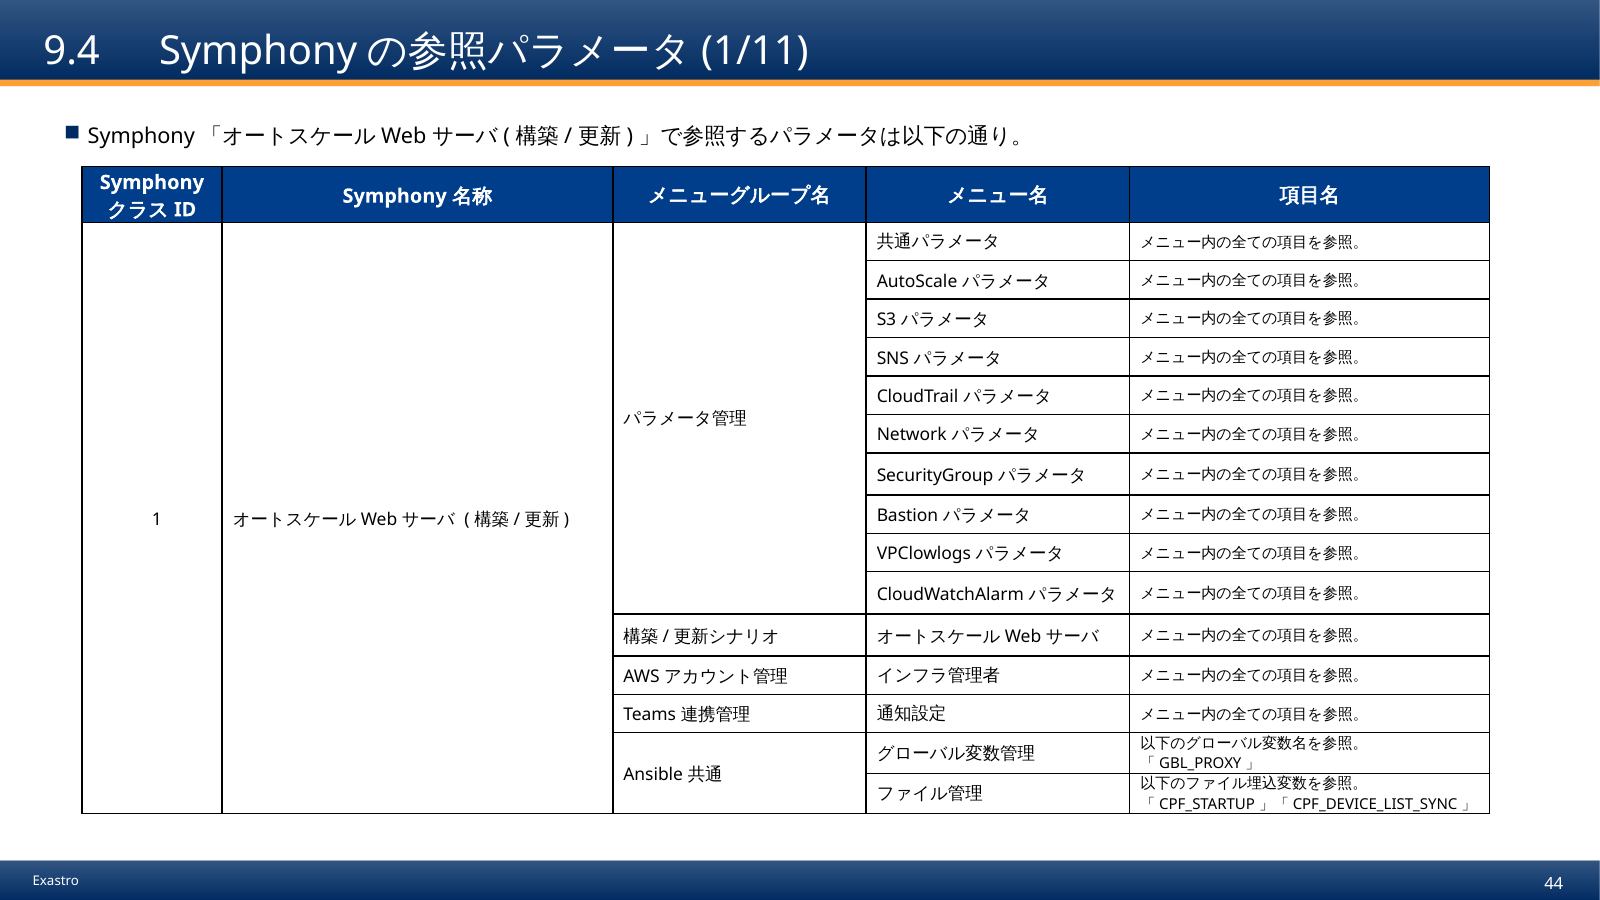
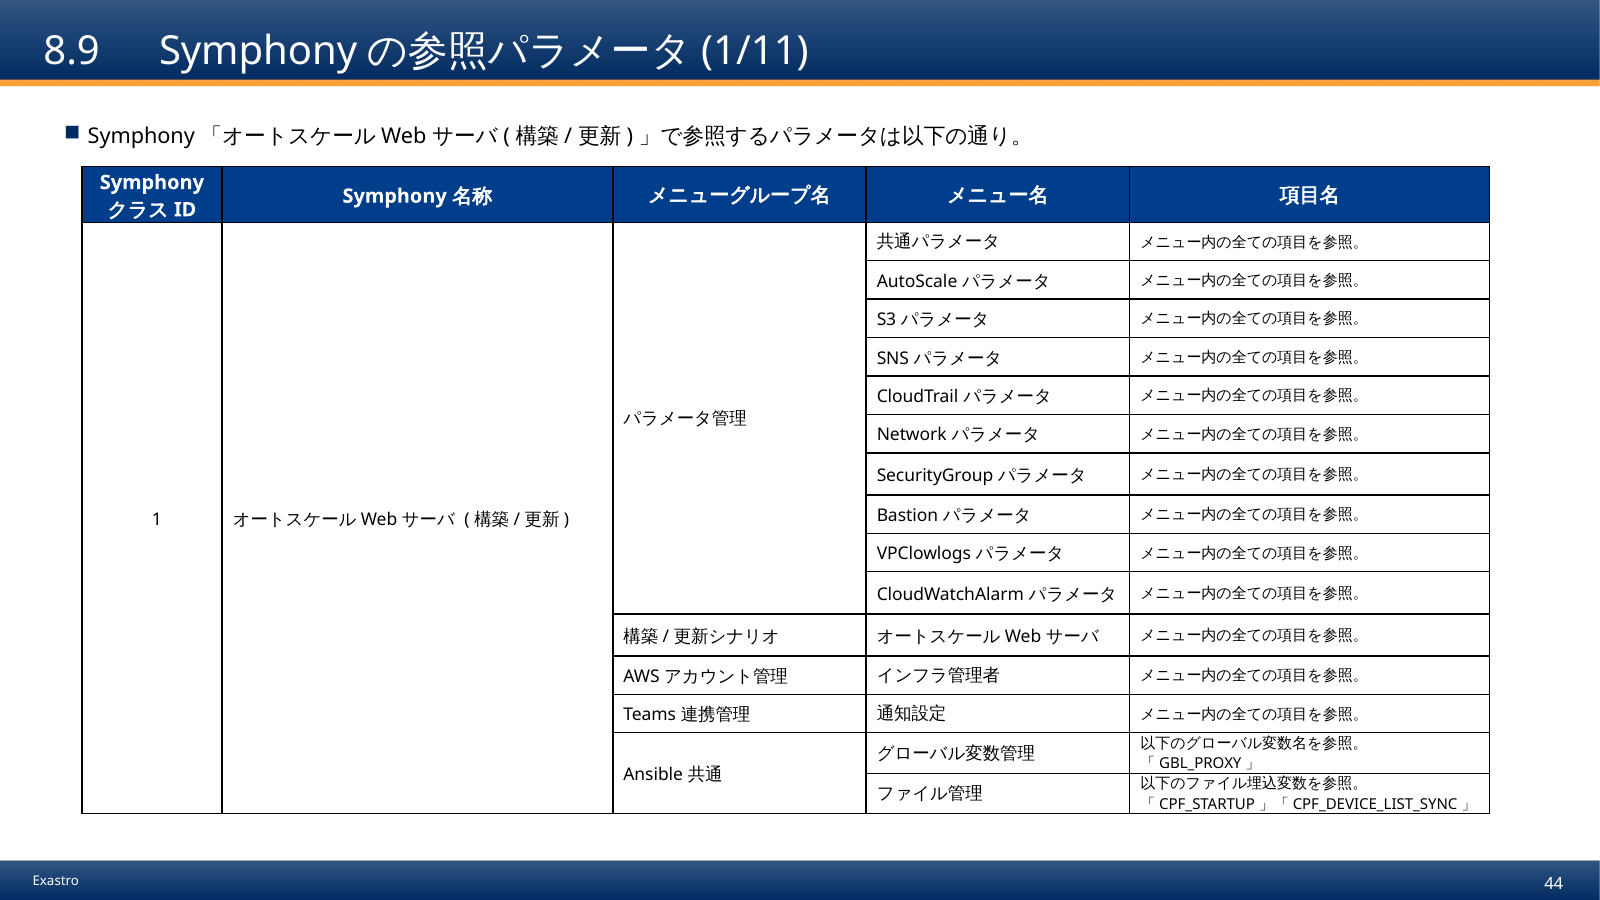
9.4: 9.4 -> 8.9 (72, 51)
